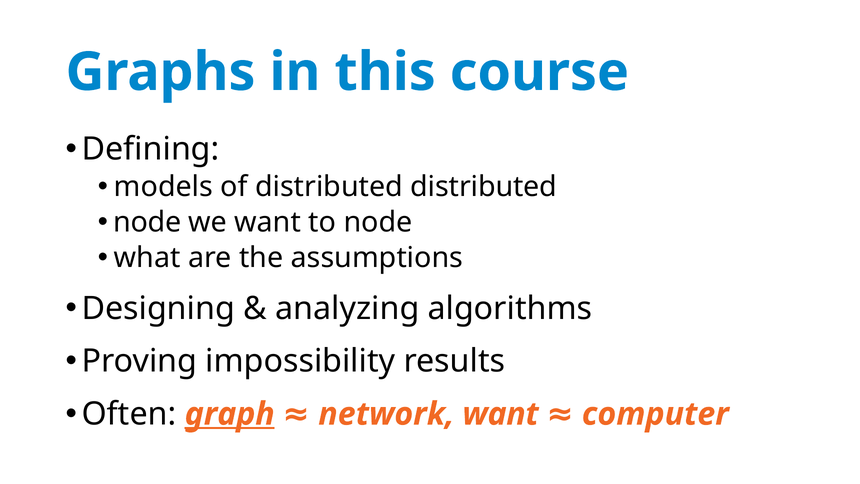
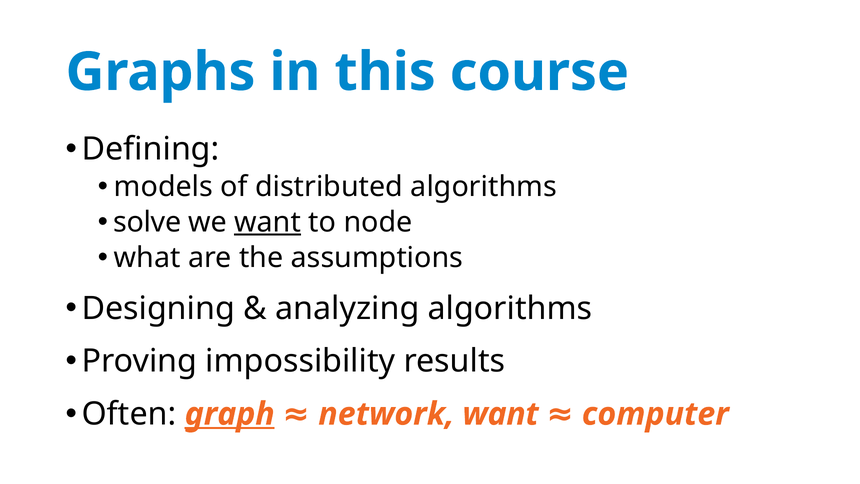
distributed distributed: distributed -> algorithms (484, 187)
node: node -> solve (147, 222)
want underline: none -> present (268, 222)
